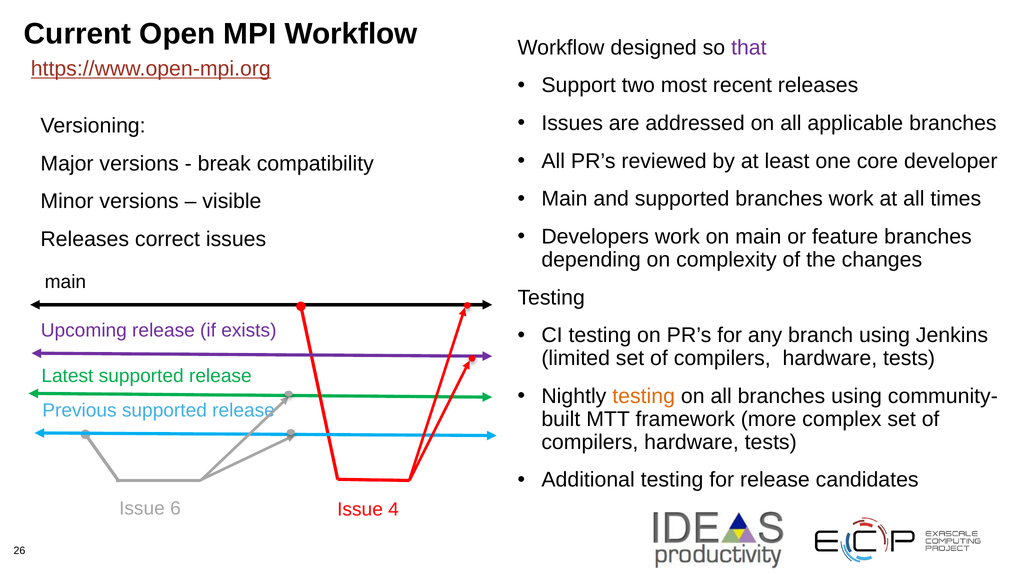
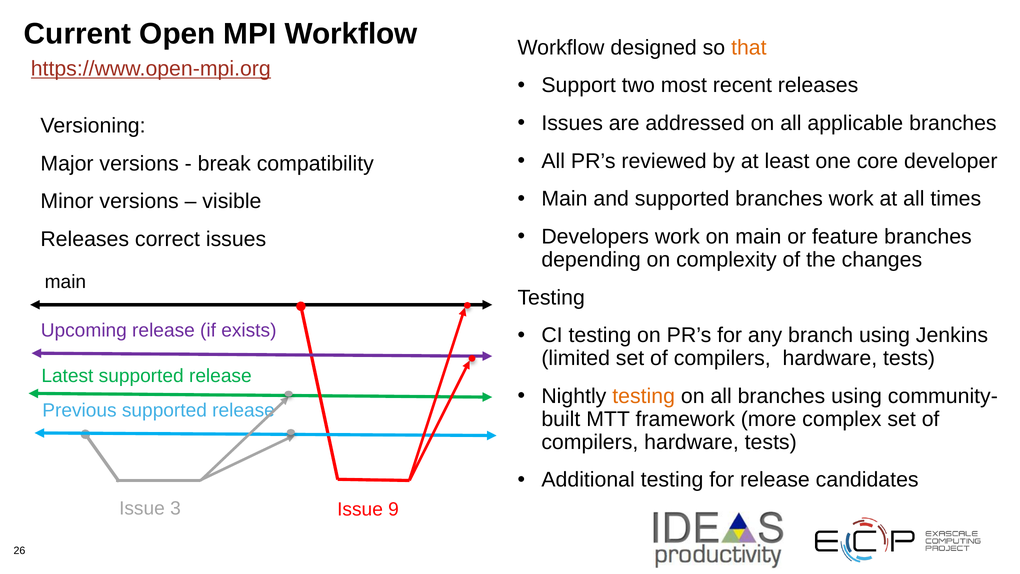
that colour: purple -> orange (749, 48)
6: 6 -> 3 (175, 508)
4: 4 -> 9 (393, 510)
